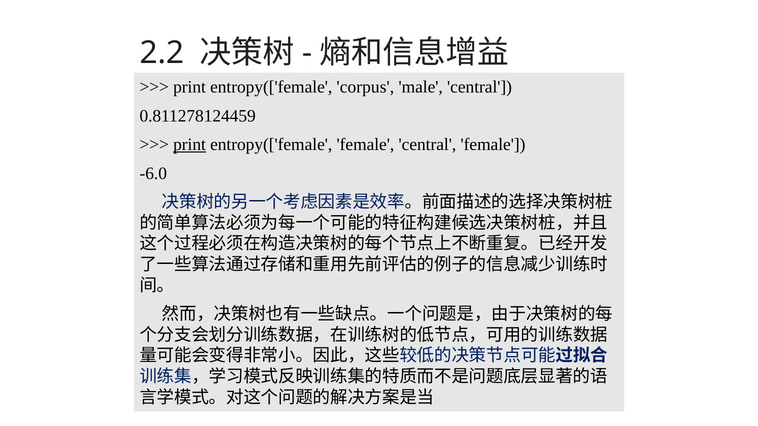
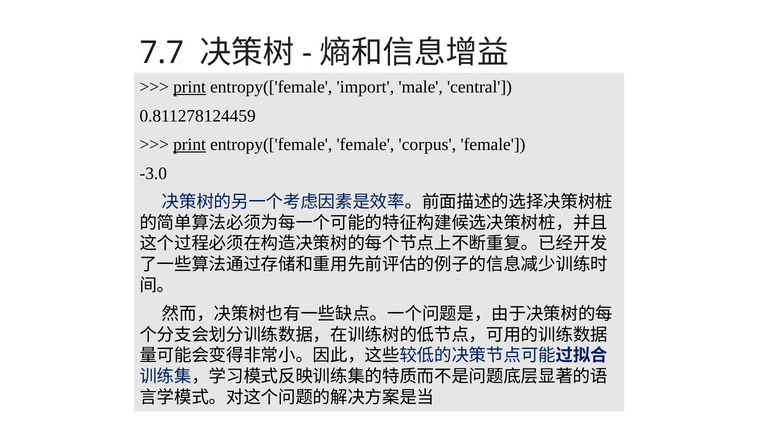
2.2: 2.2 -> 7.7 (162, 53)
print underline: none -> present (190, 87)
corpus: corpus -> import (365, 87)
female central: central -> corpus (427, 145)
-6.0: -6.0 -> -3.0 (153, 174)
